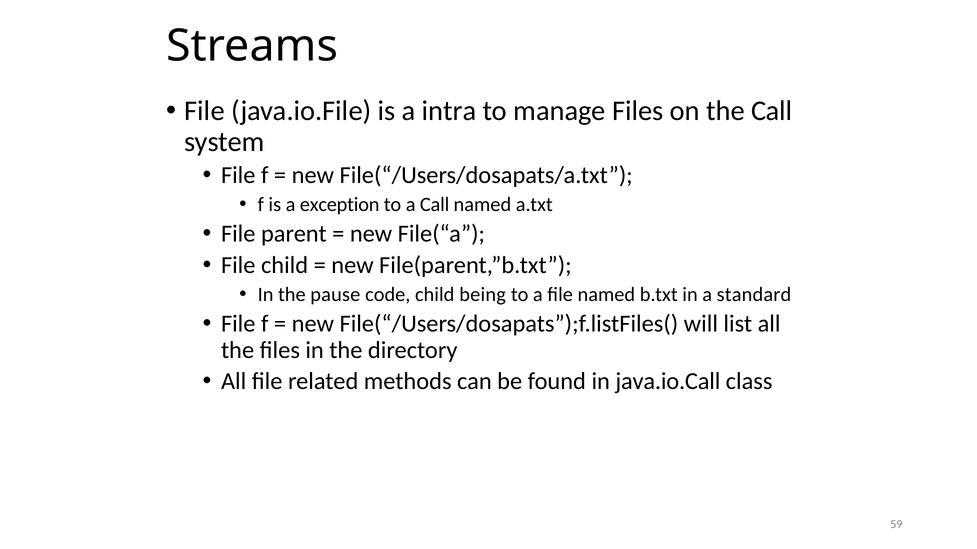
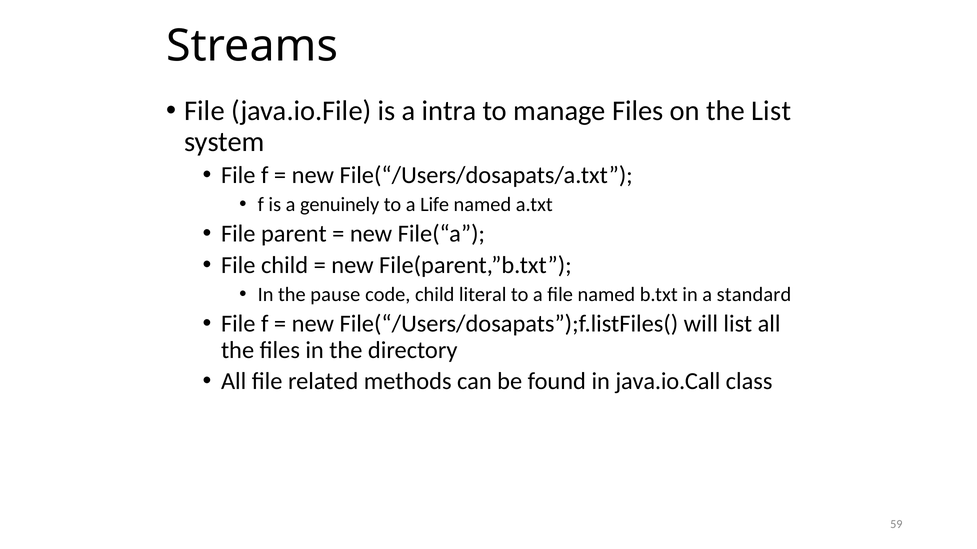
the Call: Call -> List (771, 111)
exception: exception -> genuinely (340, 205)
a Call: Call -> Life (435, 205)
being: being -> literal (483, 295)
